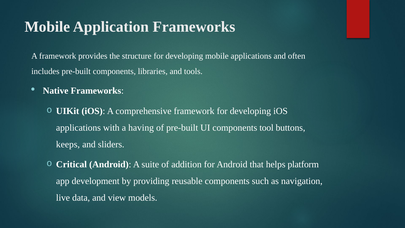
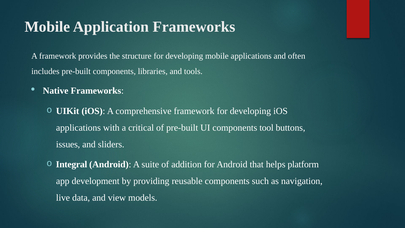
having: having -> critical (141, 128)
keeps: keeps -> issues (68, 144)
Critical: Critical -> Integral (72, 164)
